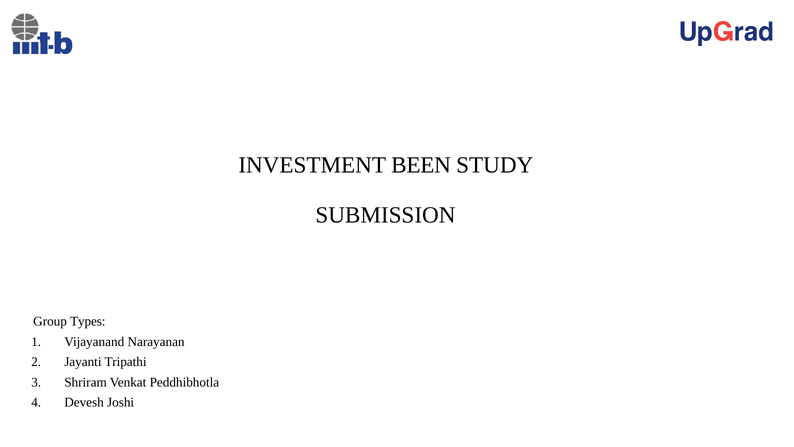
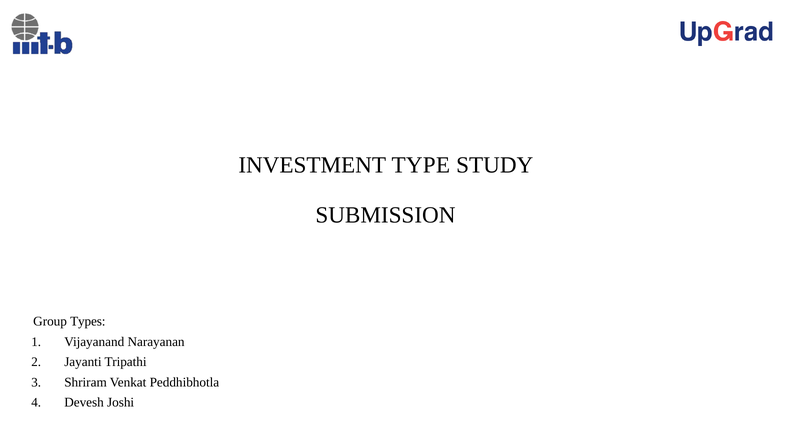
BEEN: BEEN -> TYPE (421, 165)
